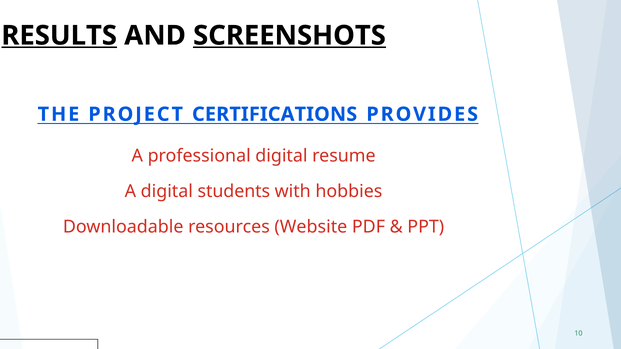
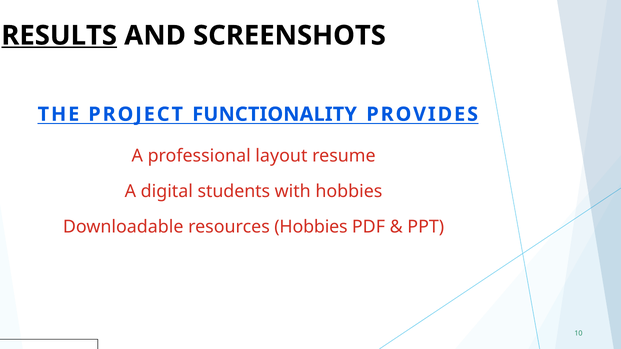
SCREENSHOTS underline: present -> none (289, 36)
CERTIFICATIONS: CERTIFICATIONS -> FUNCTIONALITY (275, 114)
professional digital: digital -> layout (281, 156)
resources Website: Website -> Hobbies (311, 227)
